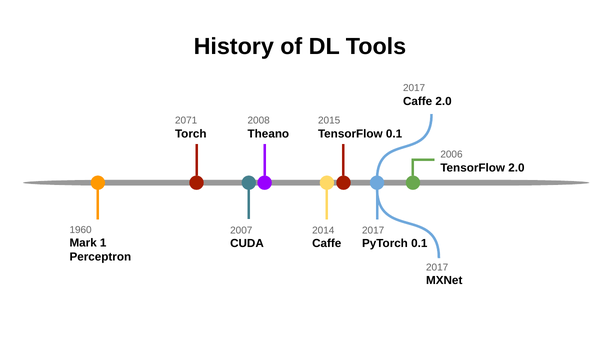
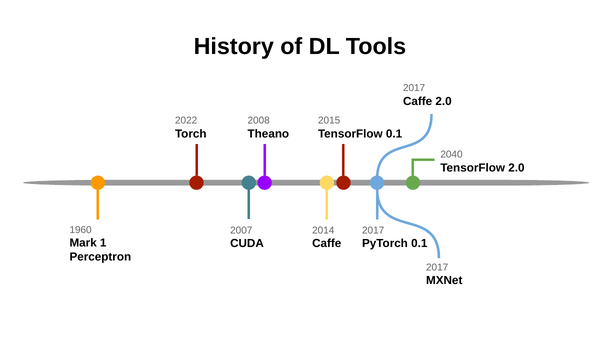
2071: 2071 -> 2022 (186, 121)
2006: 2006 -> 2040 (451, 155)
